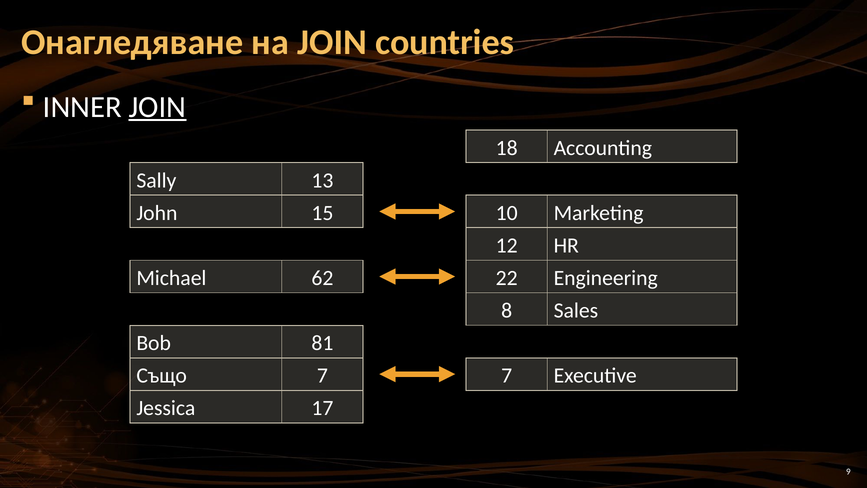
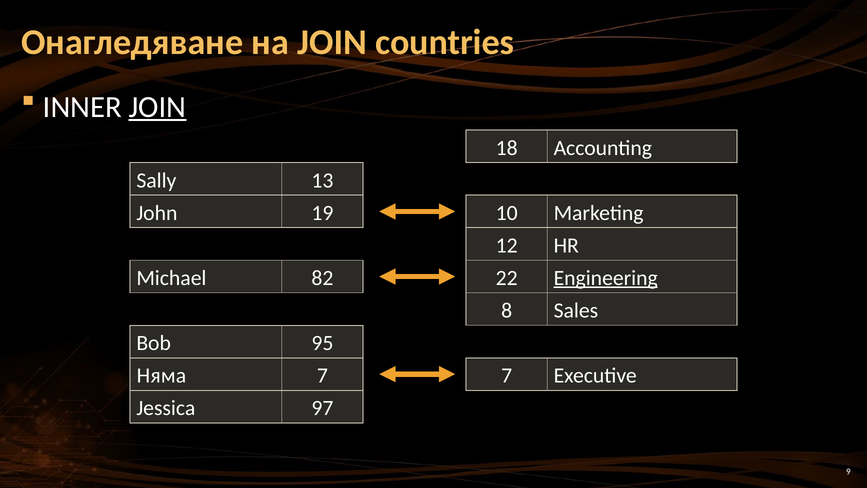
15: 15 -> 19 (322, 213)
62: 62 -> 82 (322, 278)
Engineering underline: none -> present (606, 278)
81: 81 -> 95 (322, 343)
Също: Също -> Няма (161, 375)
17: 17 -> 97 (322, 408)
